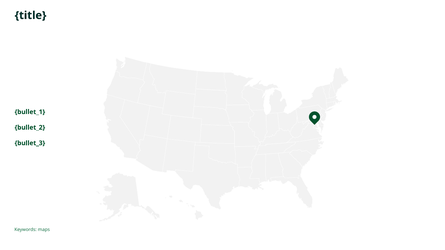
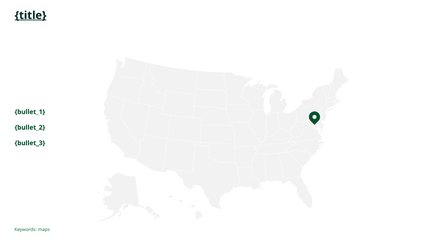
title underline: none -> present (31, 15)
